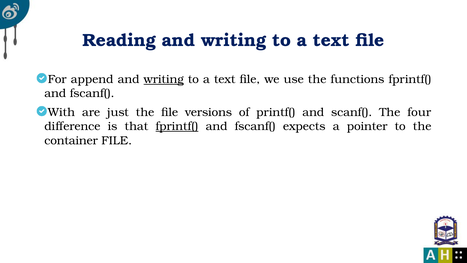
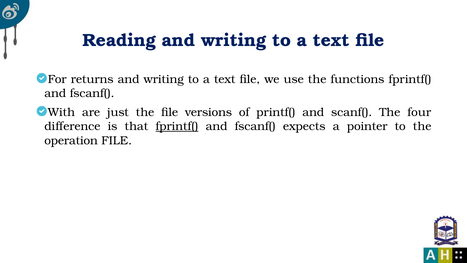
append: append -> returns (92, 79)
writing underline: present -> none (164, 79)
container: container -> operation (71, 140)
